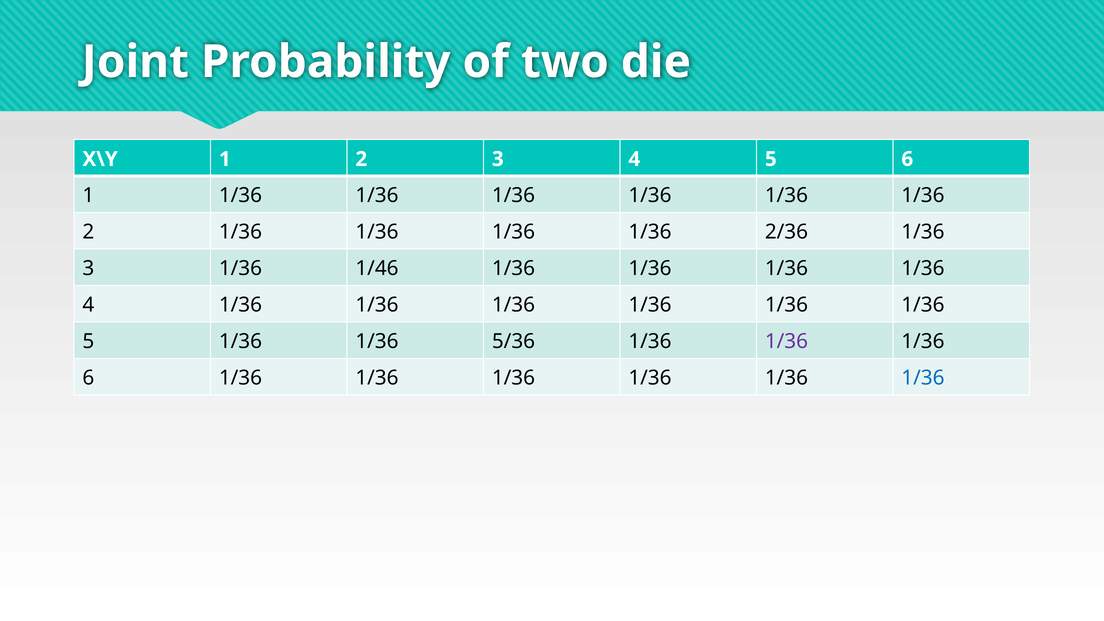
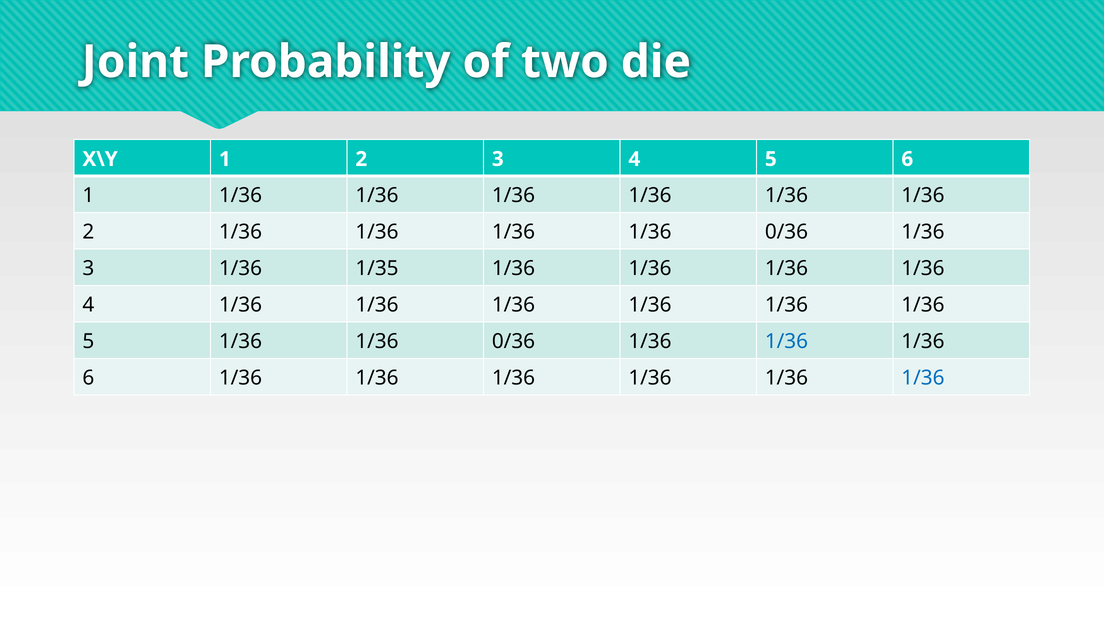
1/36 1/36 1/36 2/36: 2/36 -> 0/36 (786, 232)
1/46: 1/46 -> 1/35 (377, 269)
5 1/36 1/36 5/36: 5/36 -> 0/36 (513, 341)
1/36 colour: purple -> blue (786, 341)
